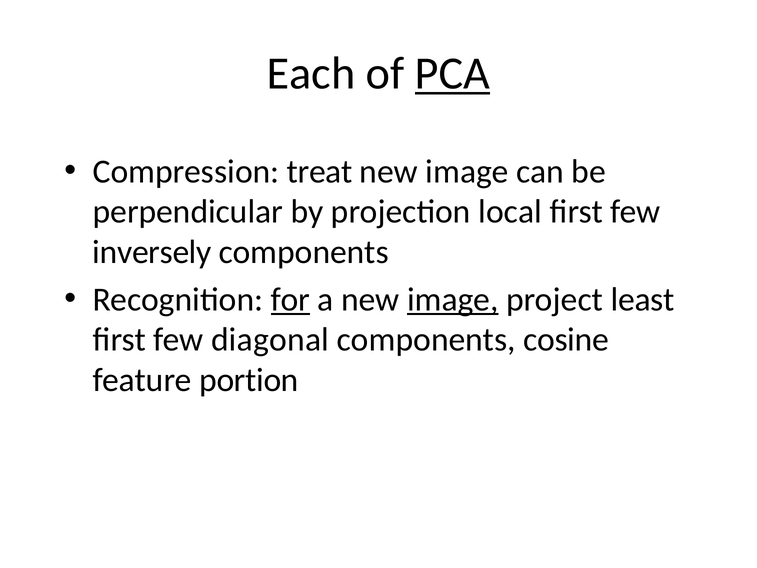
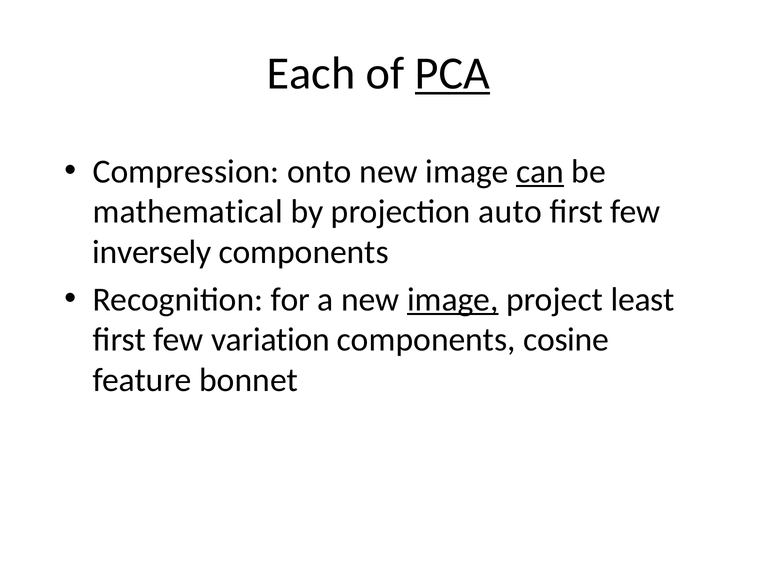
treat: treat -> onto (319, 171)
can underline: none -> present (540, 171)
perpendicular: perpendicular -> mathematical (188, 212)
local: local -> auto (510, 212)
for underline: present -> none (290, 299)
diagonal: diagonal -> variation (270, 340)
portion: portion -> bonnet (249, 380)
